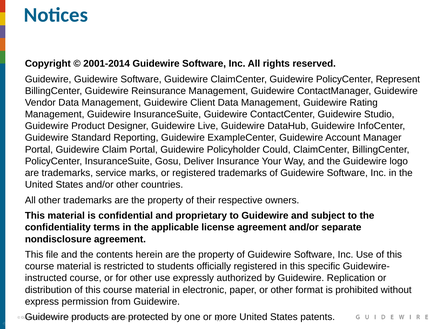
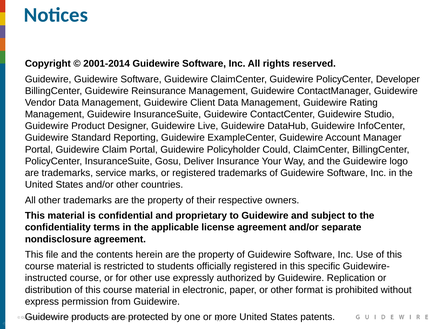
Represent: Represent -> Developer (398, 79)
